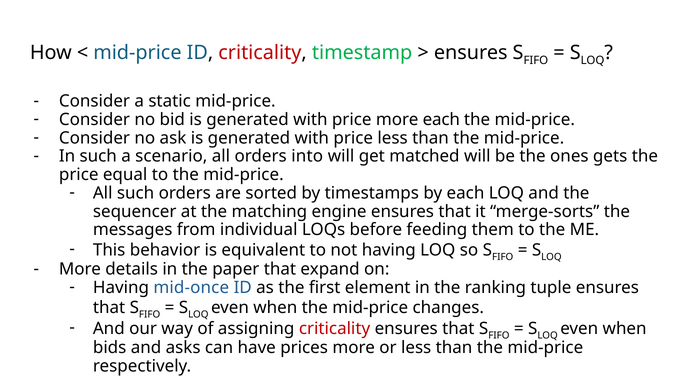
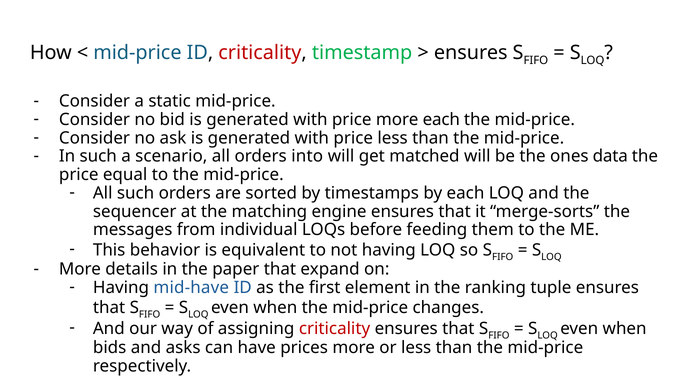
gets: gets -> data (610, 156)
mid-once: mid-once -> mid-have (191, 287)
